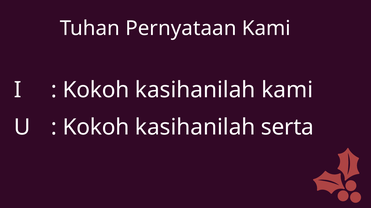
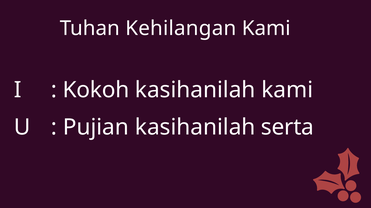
Pernyataan: Pernyataan -> Kehilangan (181, 29)
Kokoh: Kokoh -> Pujian (96, 128)
